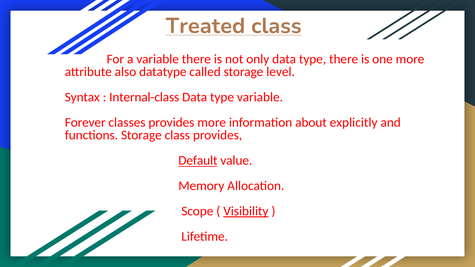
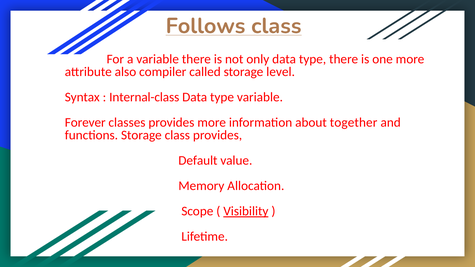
Treated: Treated -> Follows (206, 26)
datatype: datatype -> compiler (163, 72)
explicitly: explicitly -> together (354, 123)
Default underline: present -> none (198, 161)
